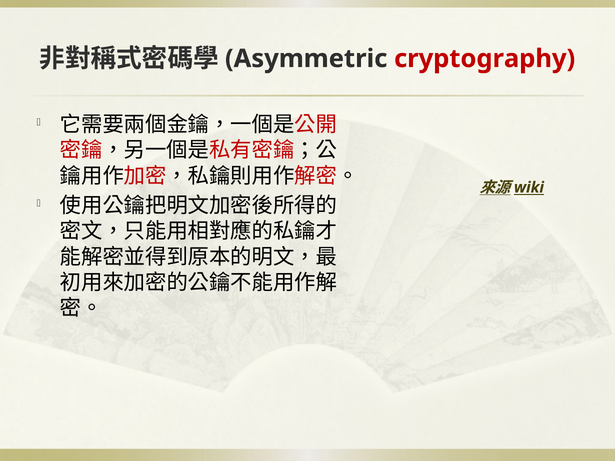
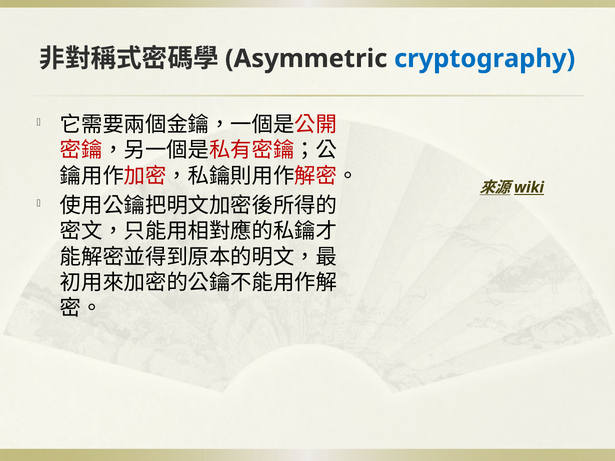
cryptography colour: red -> blue (485, 59)
